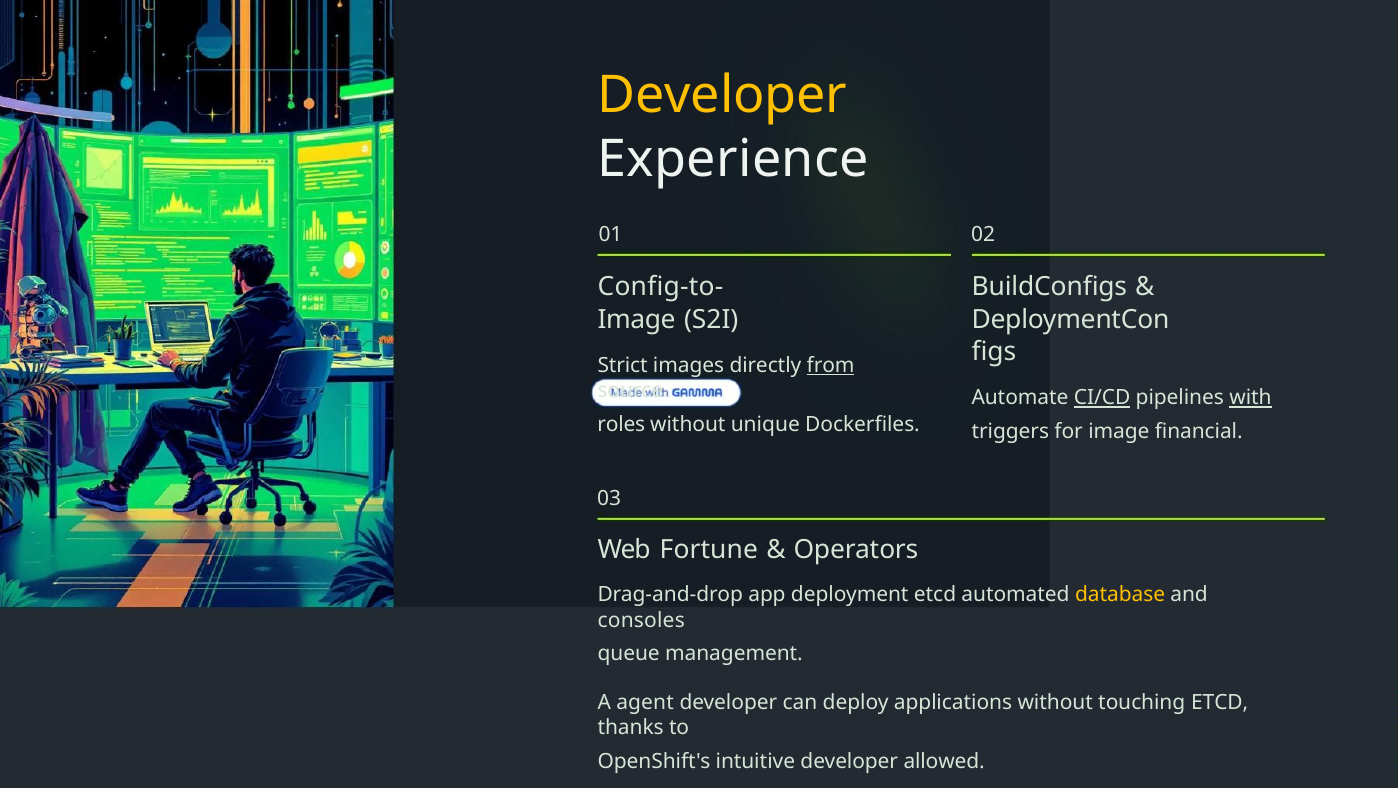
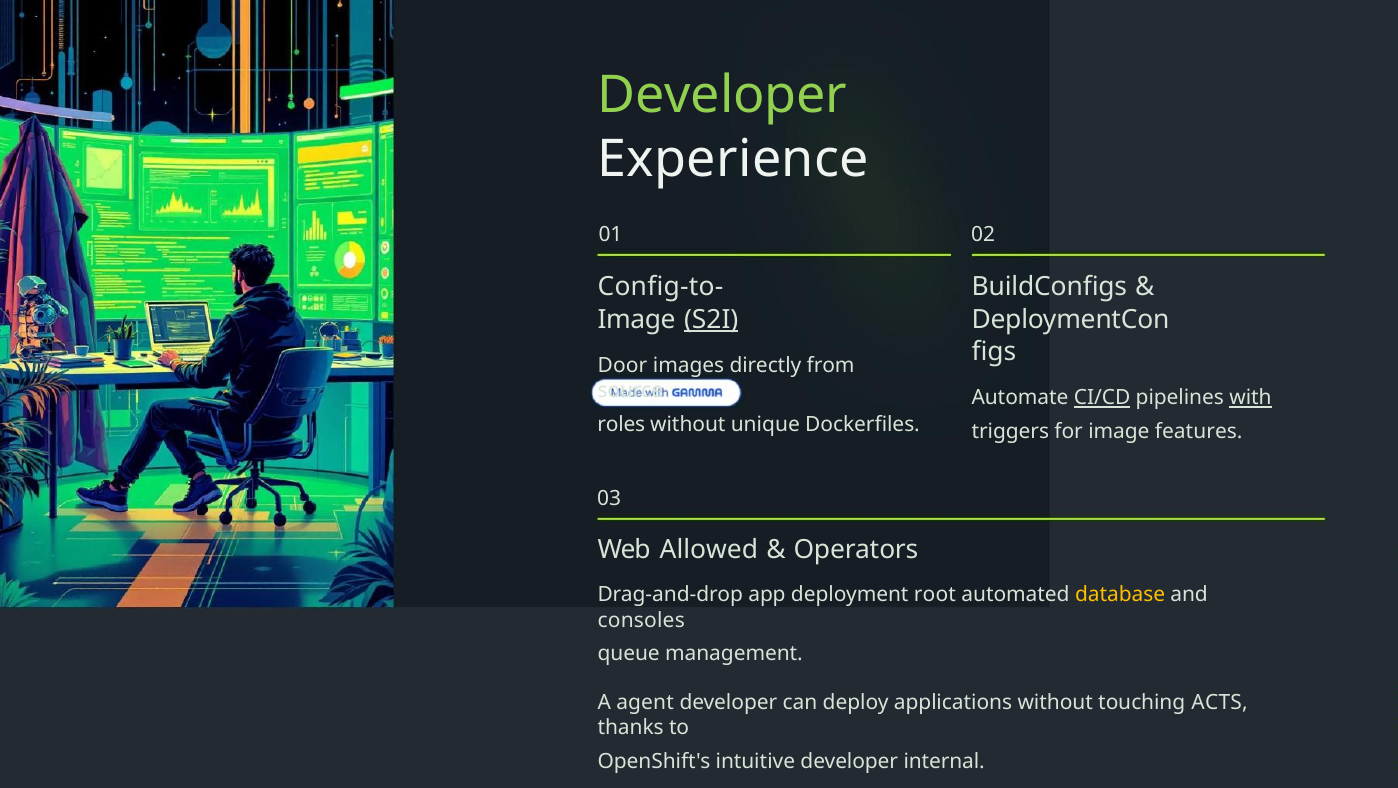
Developer colour: yellow -> light green (723, 95)
S2I underline: none -> present (711, 319)
Strict: Strict -> Door (622, 365)
from underline: present -> none (831, 365)
financial: financial -> features (1199, 432)
Fortune: Fortune -> Allowed (709, 550)
deployment etcd: etcd -> root (935, 595)
touching ETCD: ETCD -> ACTS (1220, 702)
allowed: allowed -> internal (944, 761)
